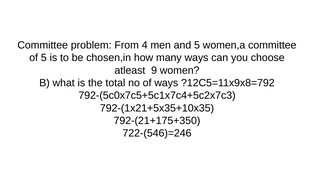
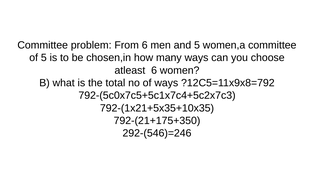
From 4: 4 -> 6 (145, 45)
atleast 9: 9 -> 6 (154, 70)
722-(546)=246: 722-(546)=246 -> 292-(546)=246 (157, 133)
